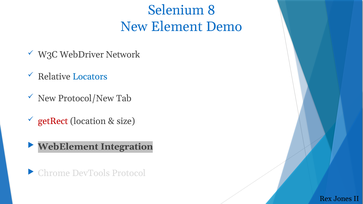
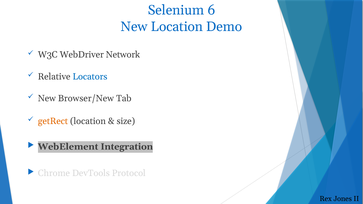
8: 8 -> 6 (211, 10)
New Element: Element -> Location (177, 27)
Protocol/New: Protocol/New -> Browser/New (86, 98)
getRect colour: red -> orange (53, 121)
